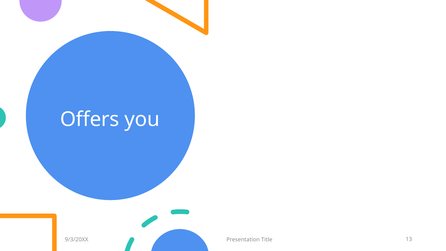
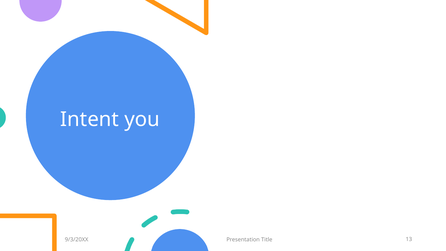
Offers: Offers -> Intent (90, 119)
